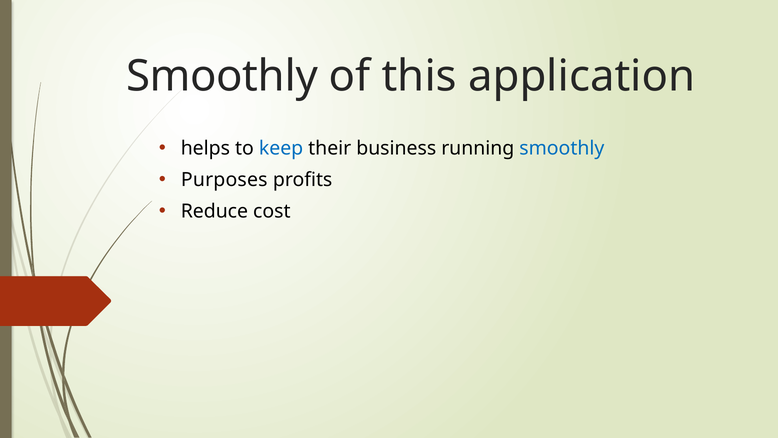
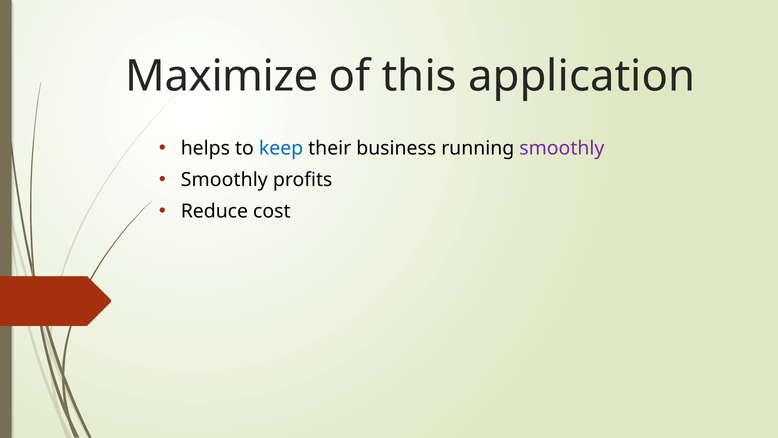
Smoothly: Smoothly -> Maximize (222, 76)
smoothly colour: blue -> purple (562, 148)
Purposes: Purposes -> Smoothly (224, 180)
